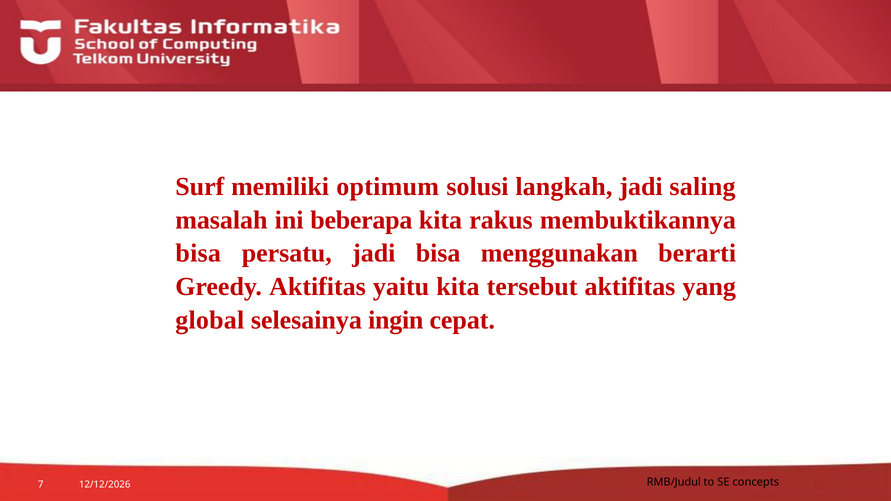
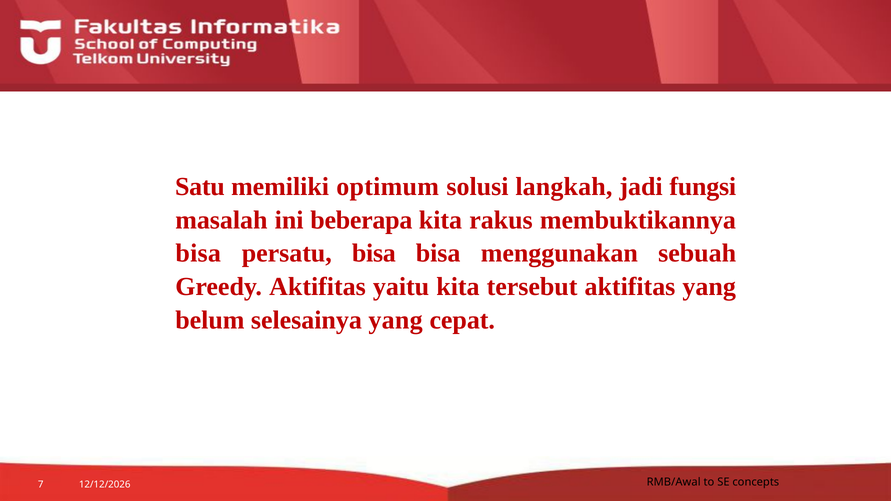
Surf: Surf -> Satu (200, 187)
saling: saling -> fungsi (703, 187)
persatu jadi: jadi -> bisa (374, 253)
berarti: berarti -> sebuah (697, 253)
global: global -> belum (210, 320)
selesainya ingin: ingin -> yang (396, 320)
RMB/Judul: RMB/Judul -> RMB/Awal (674, 482)
